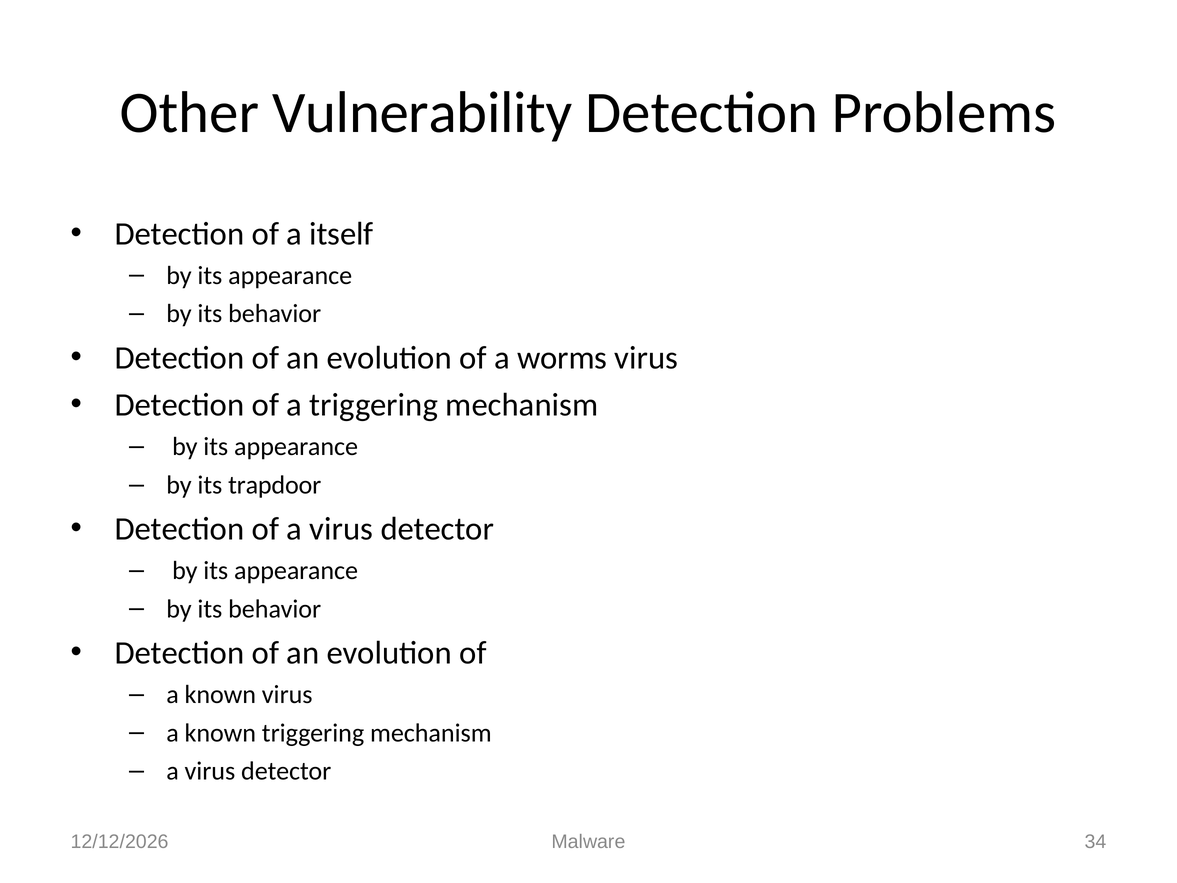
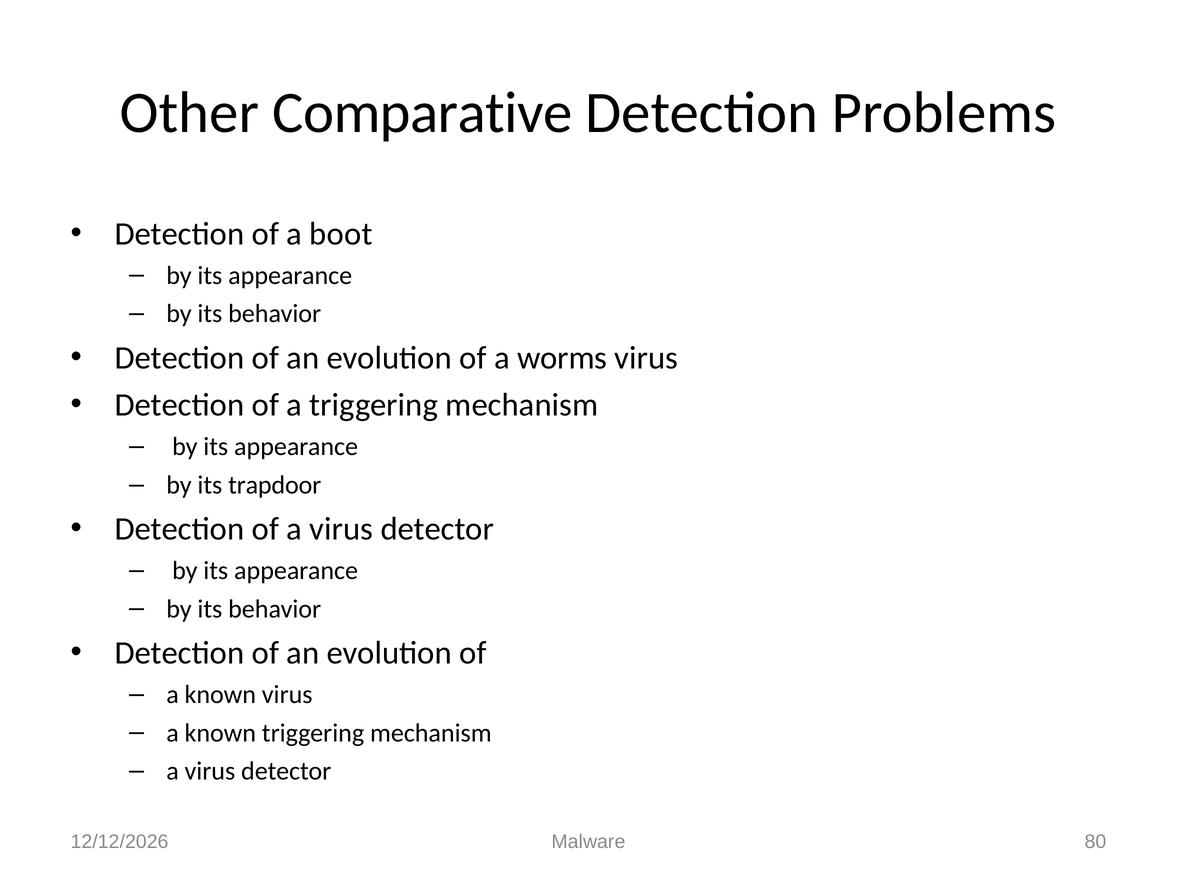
Vulnerability: Vulnerability -> Comparative (422, 113)
itself: itself -> boot (341, 234)
34: 34 -> 80 (1095, 841)
